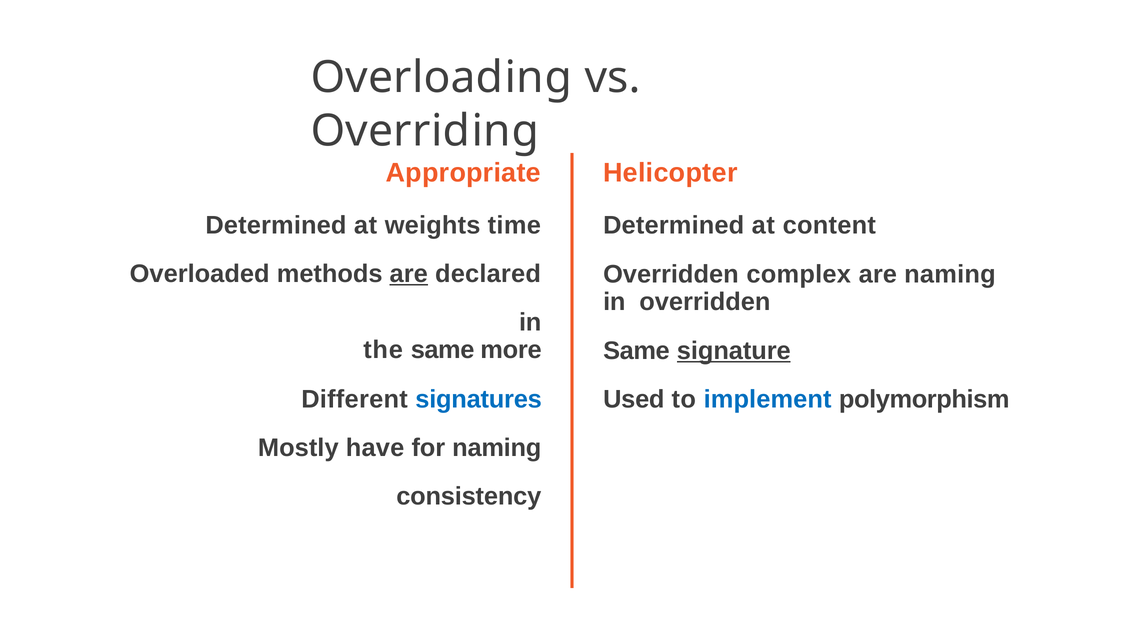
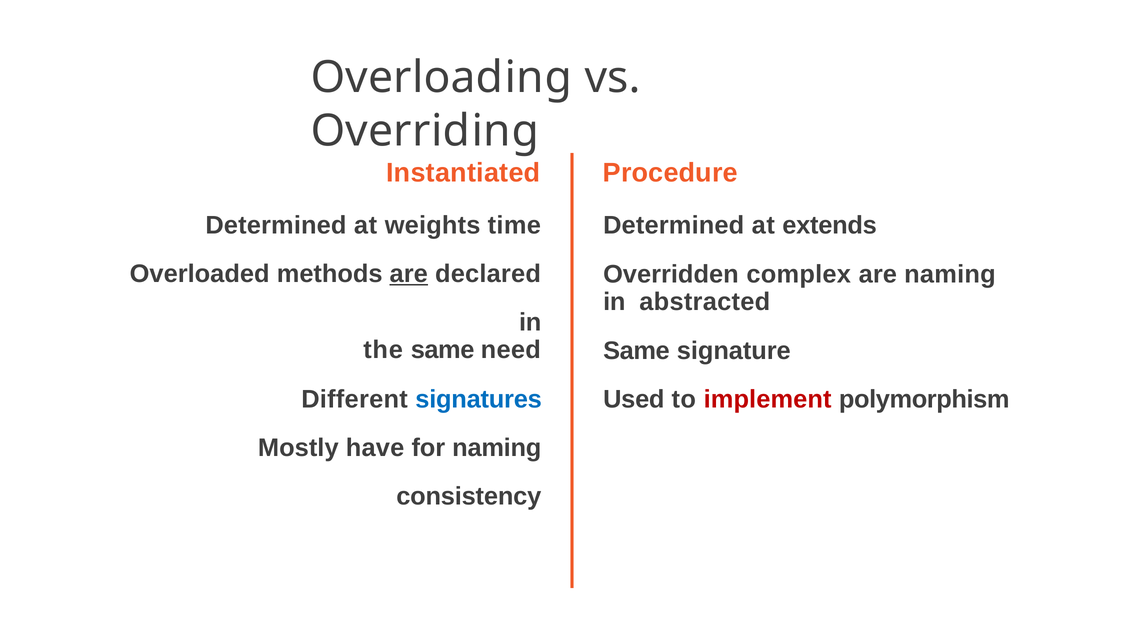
Appropriate: Appropriate -> Instantiated (463, 173)
Helicopter: Helicopter -> Procedure (670, 173)
content: content -> extends (830, 226)
in overridden: overridden -> abstracted (705, 302)
more: more -> need (511, 350)
signature underline: present -> none (734, 351)
implement colour: blue -> red (768, 400)
